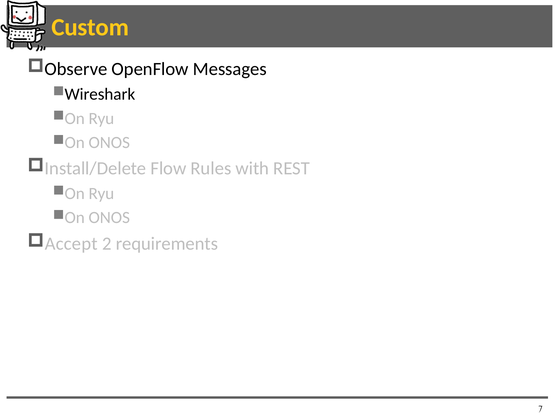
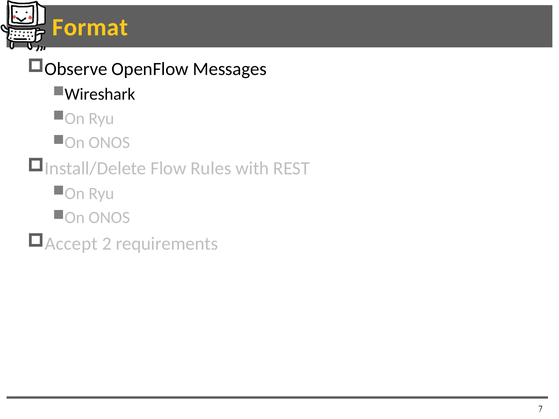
Custom: Custom -> Format (90, 27)
